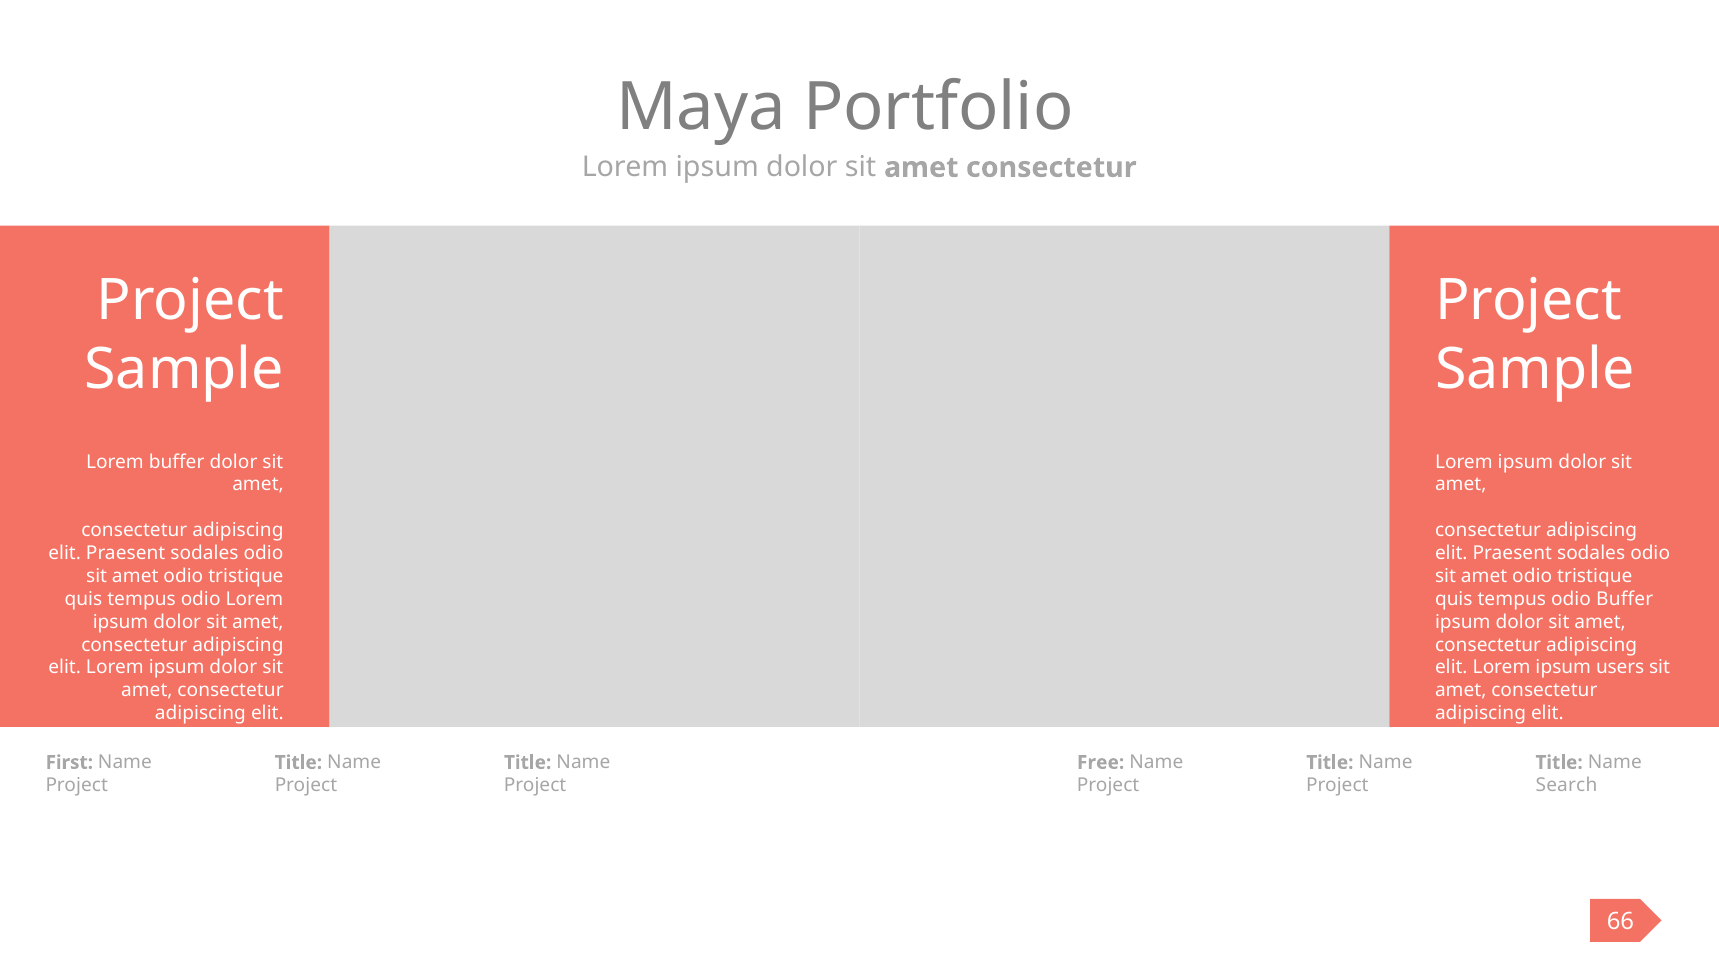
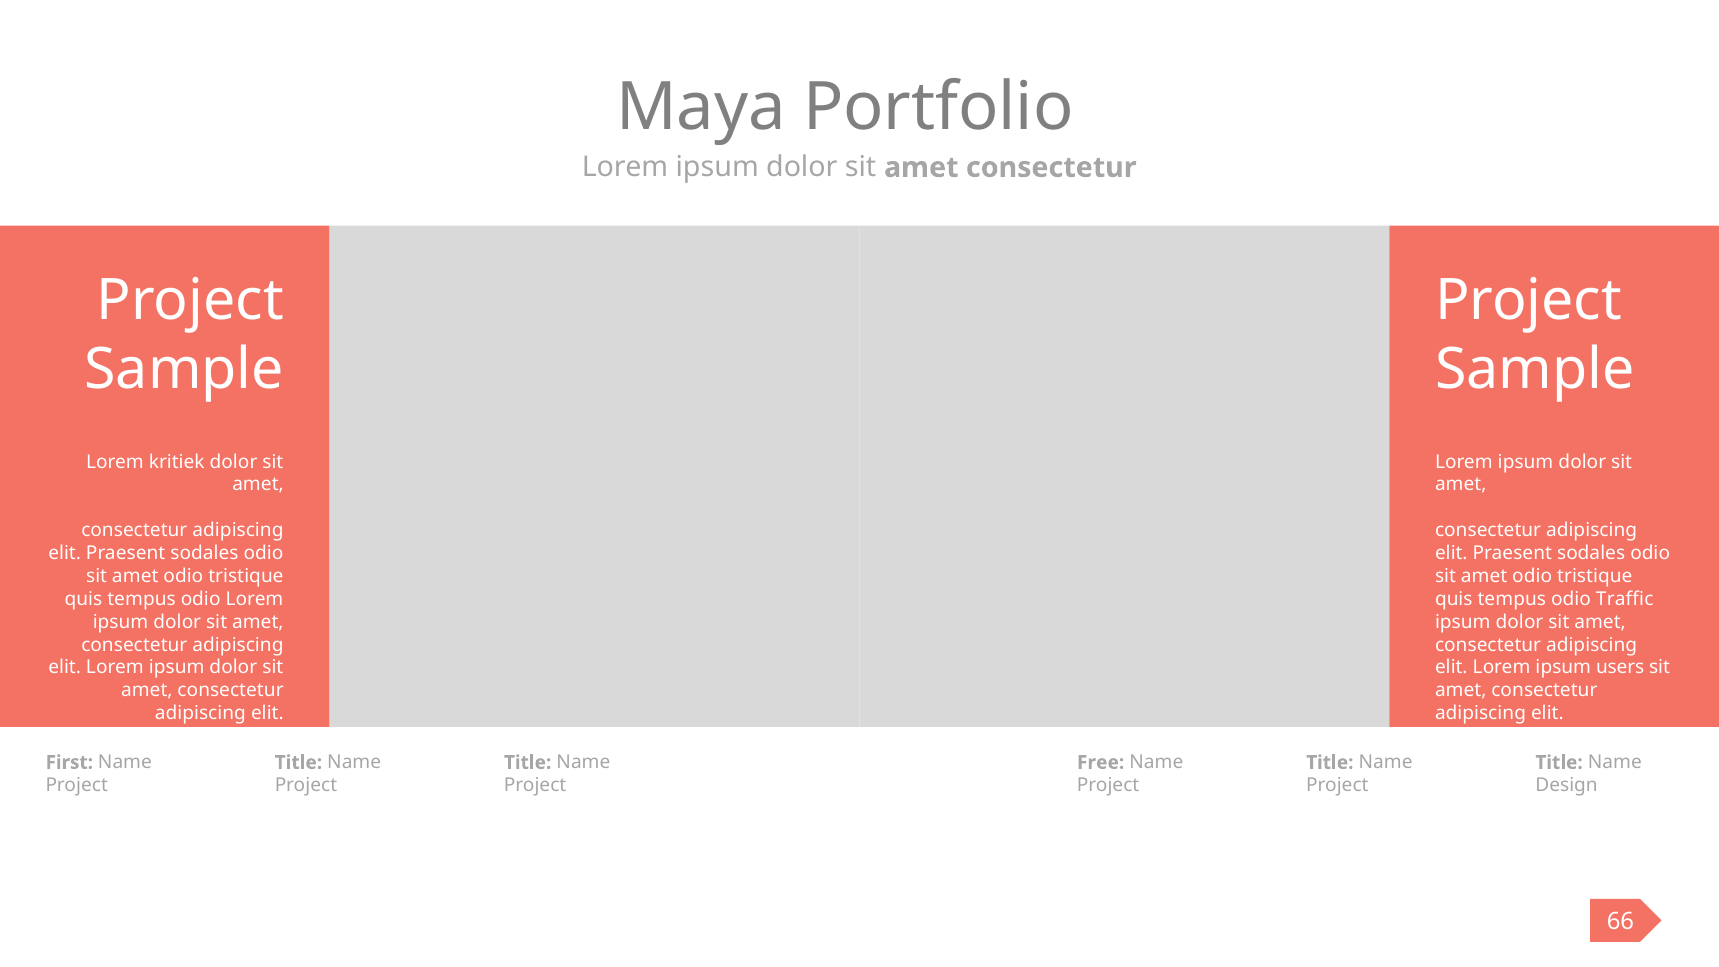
Lorem buffer: buffer -> kritiek (177, 462)
odio Buffer: Buffer -> Traffic (1625, 599)
Search: Search -> Design (1567, 785)
